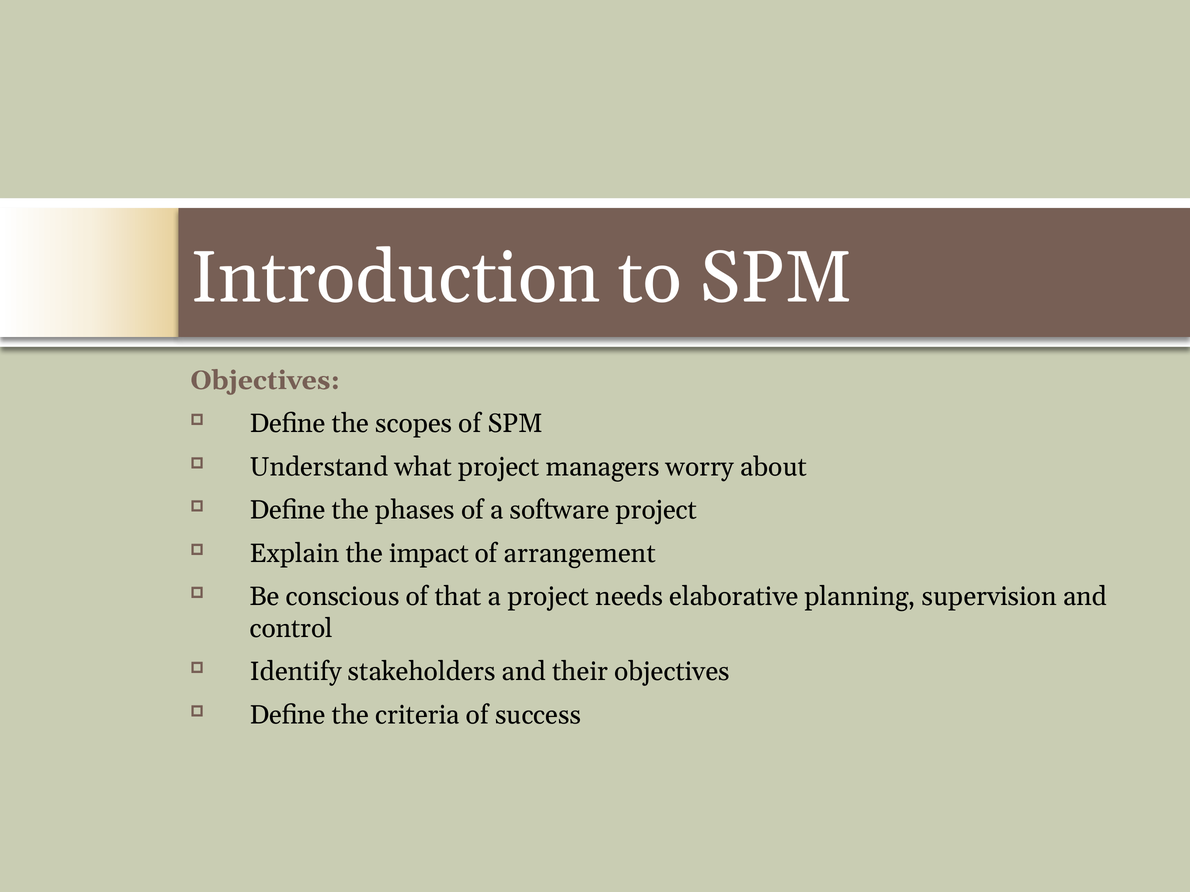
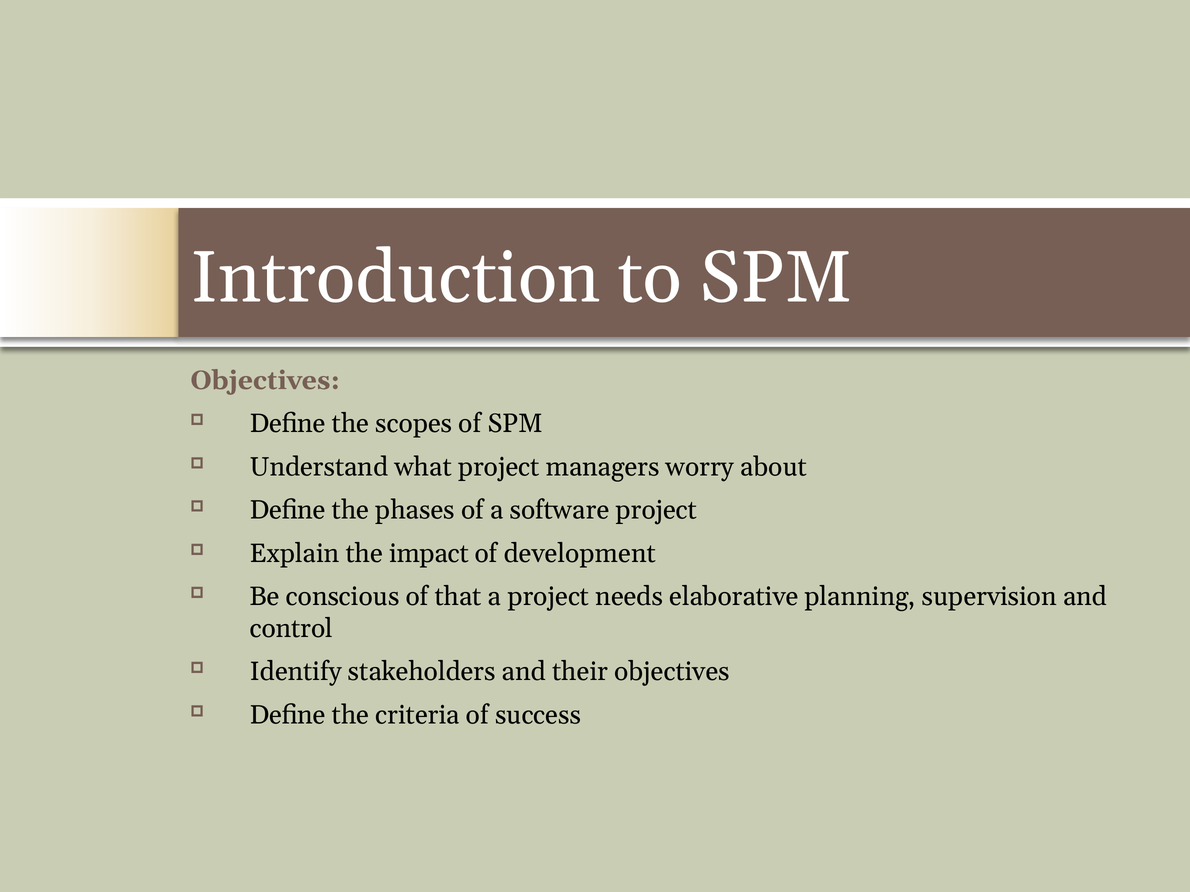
arrangement: arrangement -> development (580, 554)
